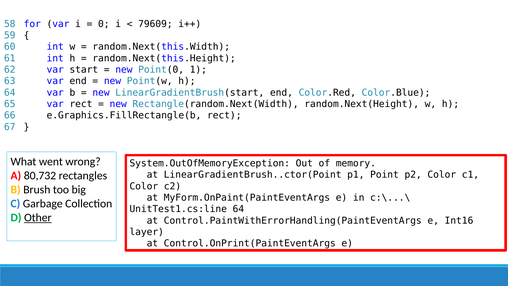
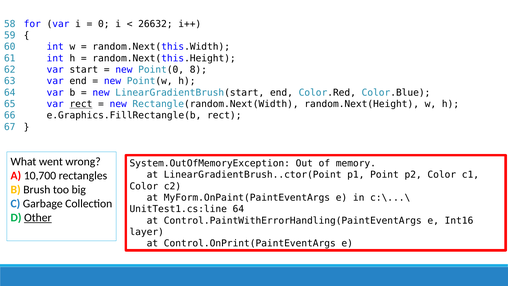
79609: 79609 -> 26632 (155, 24)
1: 1 -> 8 (198, 70)
rect underline: none -> present (81, 104)
80,732: 80,732 -> 10,700 (40, 175)
